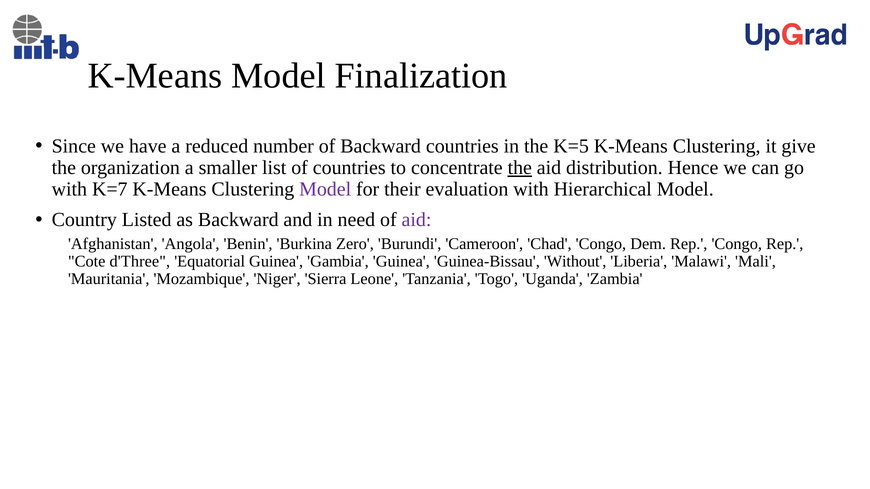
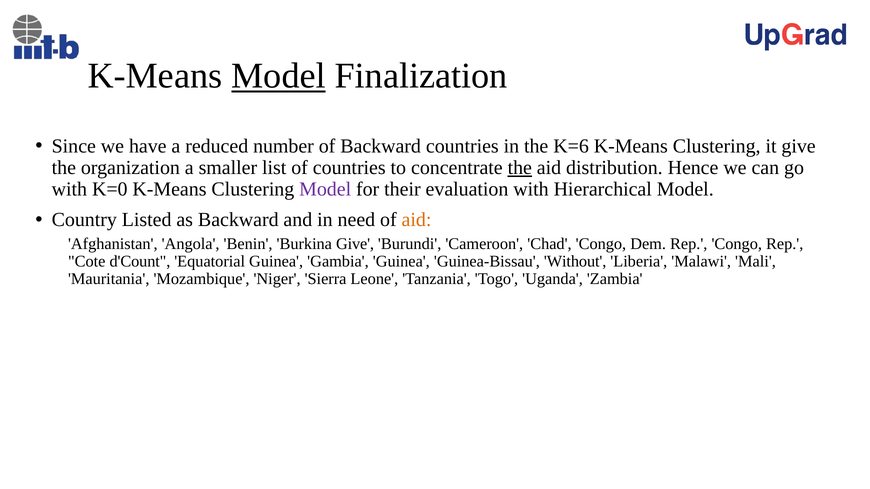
Model underline: none -> present (279, 76)
K=5: K=5 -> K=6 (571, 146)
K=7: K=7 -> K=0 (110, 189)
aid colour: purple -> orange (417, 220)
Burkina Zero: Zero -> Give (355, 244)
d'Three: d'Three -> d'Count (140, 262)
